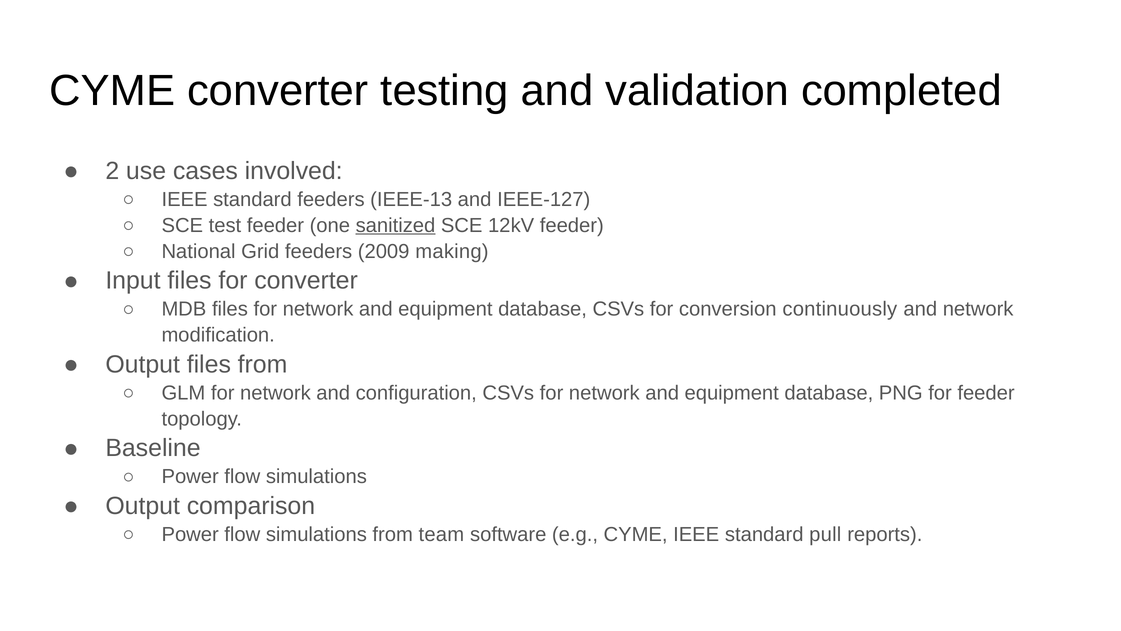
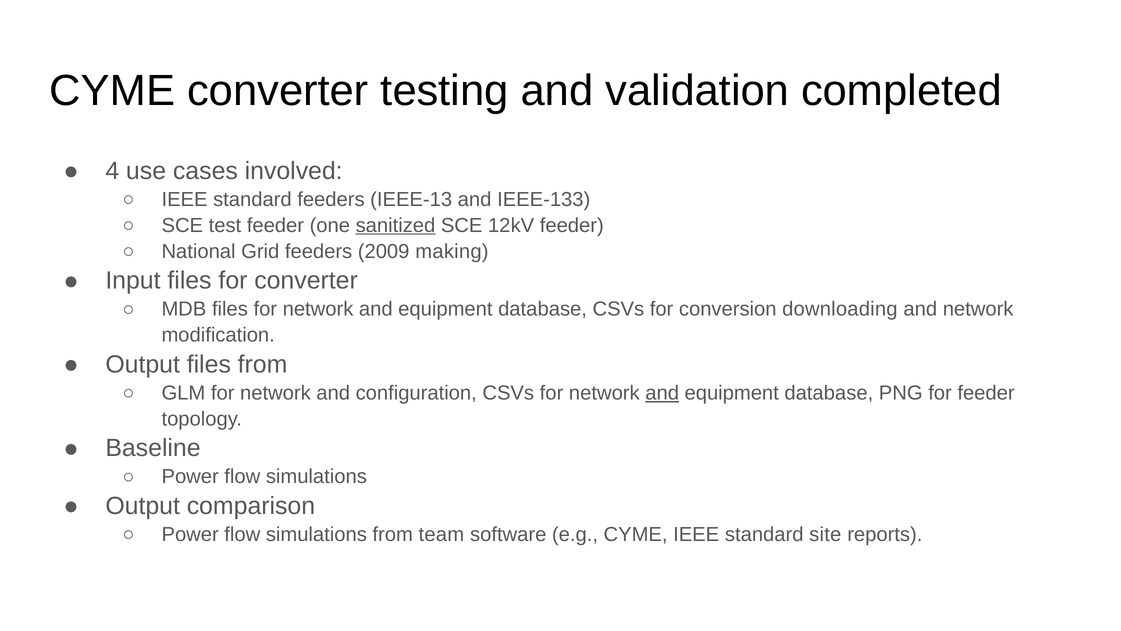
2: 2 -> 4 (112, 171)
IEEE-127: IEEE-127 -> IEEE-133 (544, 199)
continuously: continuously -> downloading (840, 309)
and underline: none -> present (662, 393)
pull: pull -> site (825, 534)
